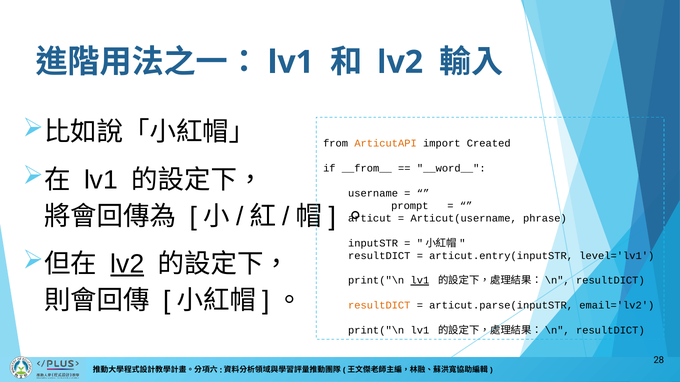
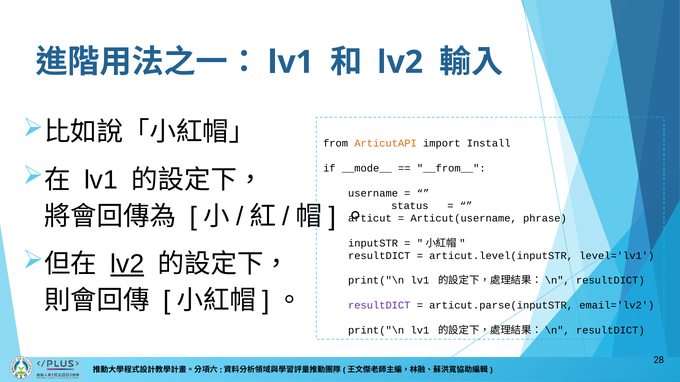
Created: Created -> Install (489, 144)
__from__: __from__ -> __mode__ (367, 169)
__word__: __word__ -> __from__ (451, 169)
prompt: prompt -> status (410, 206)
articut.entry(inputSTR: articut.entry(inputSTR -> articut.level(inputSTR (501, 256)
lv1 underline: present -> none (420, 281)
resultDICT colour: orange -> purple (379, 306)
